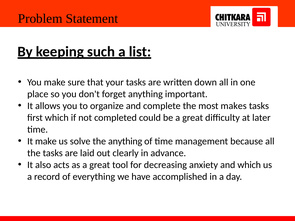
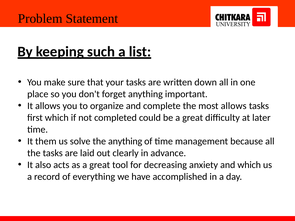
most makes: makes -> allows (234, 106)
It make: make -> them (46, 141)
